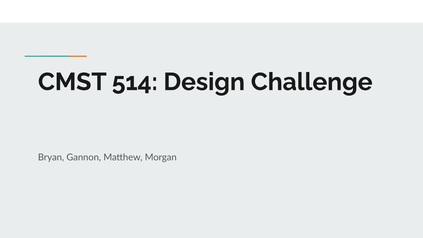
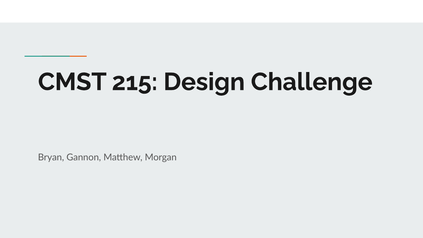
514: 514 -> 215 (135, 82)
